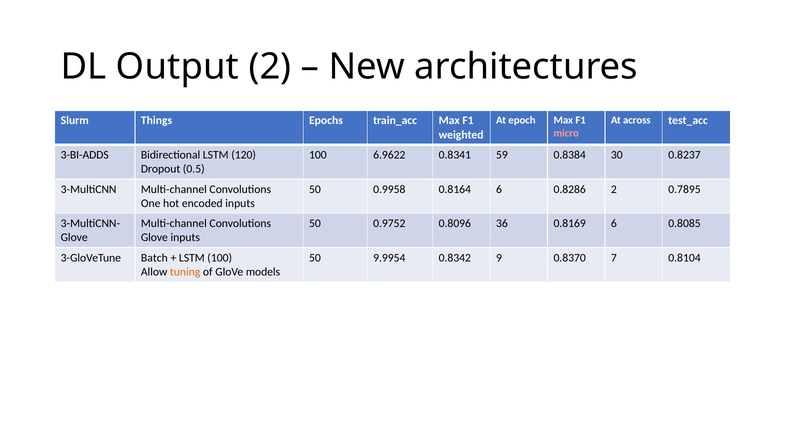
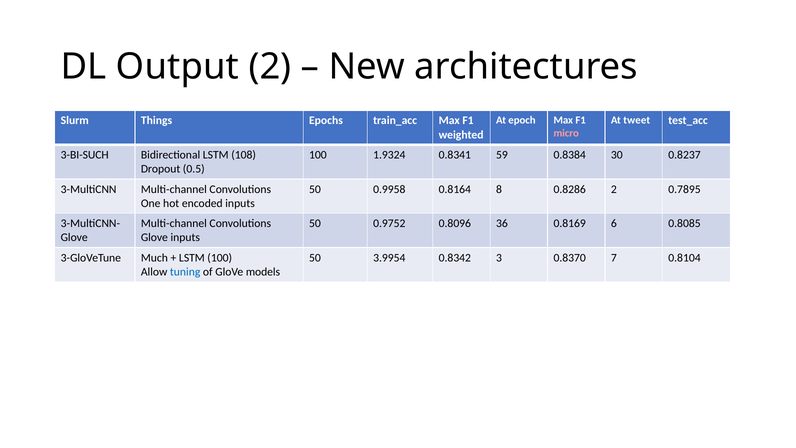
across: across -> tweet (637, 120)
3-BI-ADDS: 3-BI-ADDS -> 3-BI-SUCH (85, 155)
120: 120 -> 108 (244, 155)
6.9622: 6.9622 -> 1.9324 (389, 155)
0.8164 6: 6 -> 8 (499, 189)
Batch: Batch -> Much (154, 258)
9.9954: 9.9954 -> 3.9954 (389, 258)
9: 9 -> 3 (499, 258)
tuning colour: orange -> blue (185, 272)
